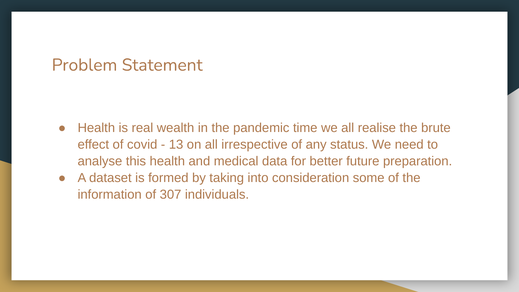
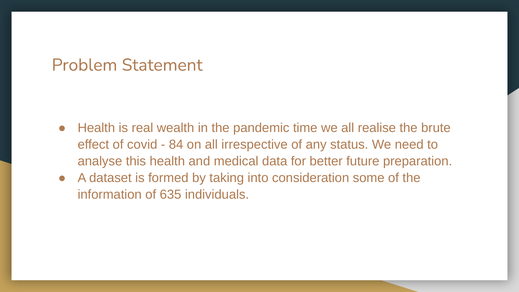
13: 13 -> 84 (176, 145)
307: 307 -> 635 (171, 195)
